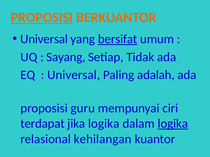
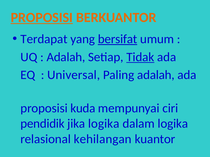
Universal: Universal -> Terdapat (44, 39)
Sayang: Sayang -> Adalah (66, 57)
Tidak underline: none -> present (140, 57)
guru: guru -> kuda (83, 109)
terdapat: terdapat -> pendidik (43, 124)
logika underline: present -> none (173, 124)
